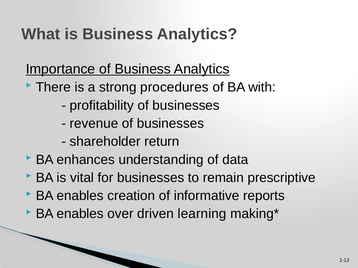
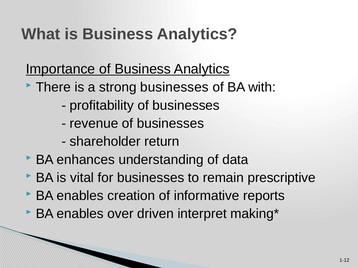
strong procedures: procedures -> businesses (174, 87)
learning: learning -> interpret (202, 214)
